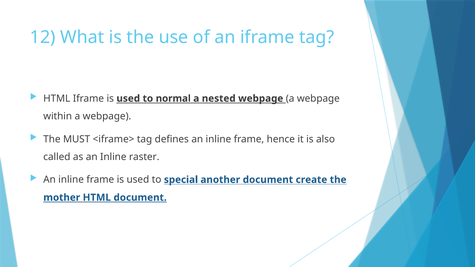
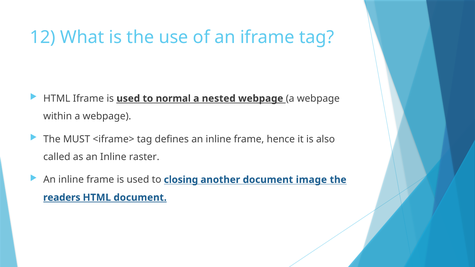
special: special -> closing (181, 180)
create: create -> image (311, 180)
mother: mother -> readers (62, 198)
